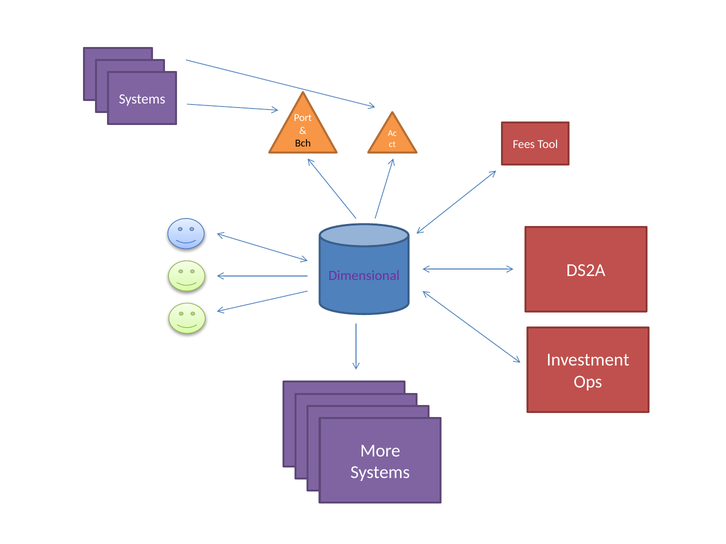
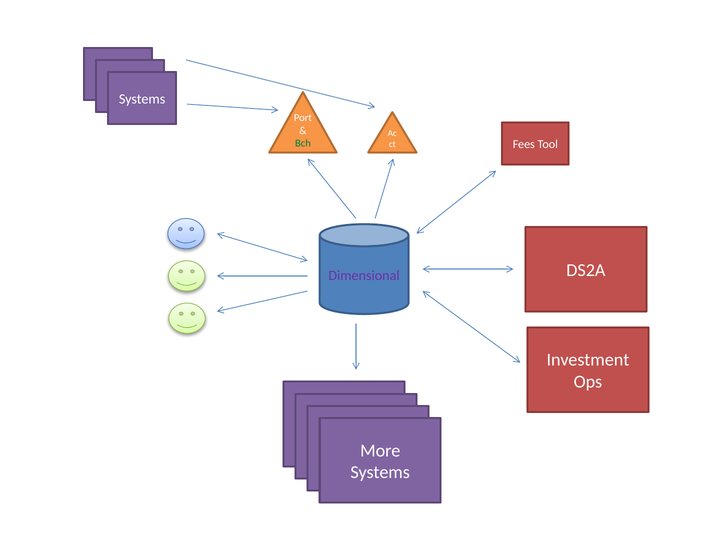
Bch colour: black -> green (303, 143)
